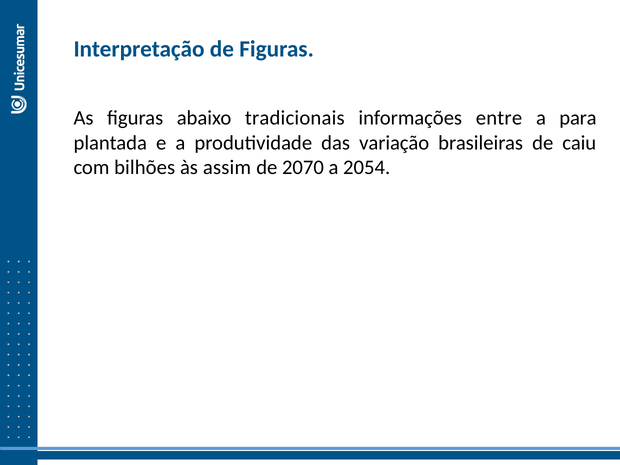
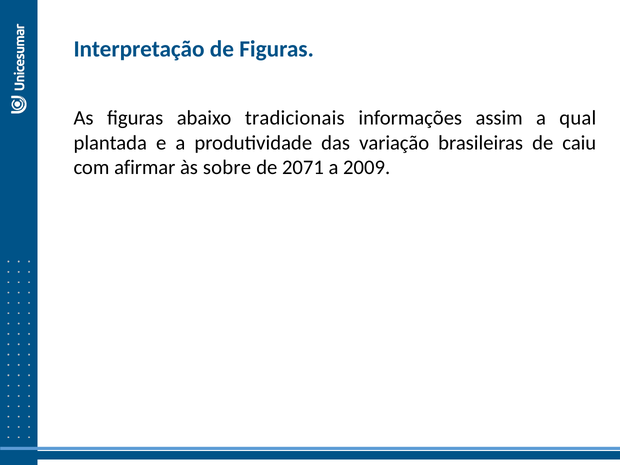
entre: entre -> assim (499, 118)
para: para -> qual (578, 118)
bilhões: bilhões -> afirmar (145, 167)
assim: assim -> sobre (227, 167)
2070: 2070 -> 2071 (303, 167)
2054: 2054 -> 2009 (367, 167)
